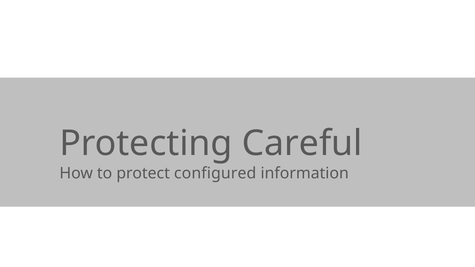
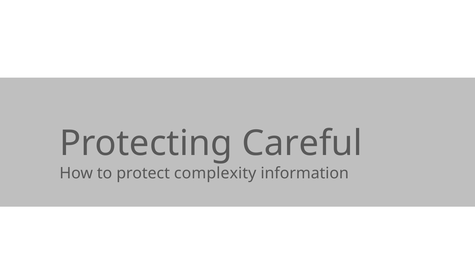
configured: configured -> complexity (215, 174)
